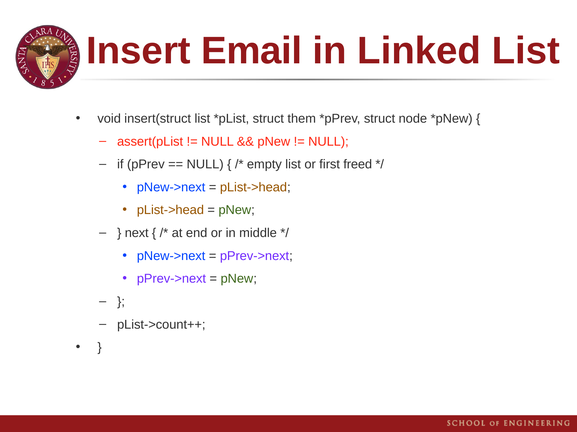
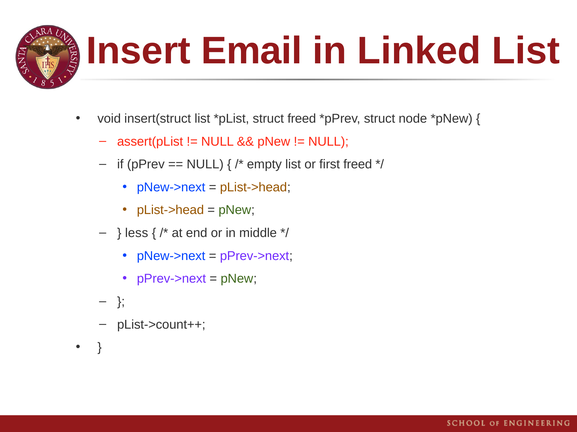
struct them: them -> freed (302, 119)
next: next -> less (137, 233)
